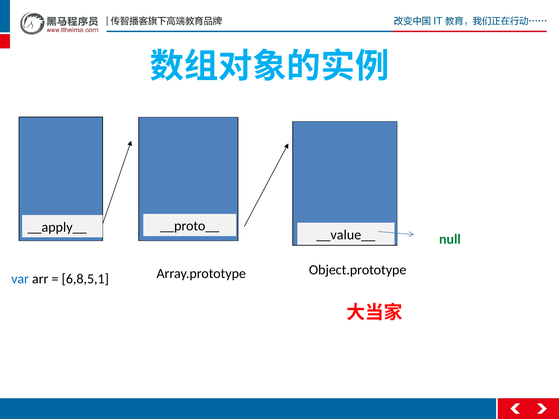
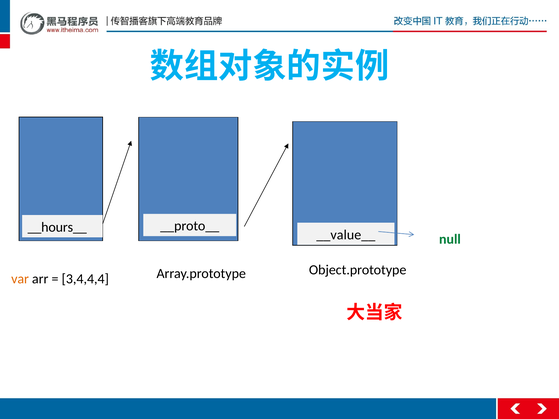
__apply__: __apply__ -> __hours__ (57, 227)
var colour: blue -> orange (20, 279)
6,8,5,1: 6,8,5,1 -> 3,4,4,4 (85, 279)
